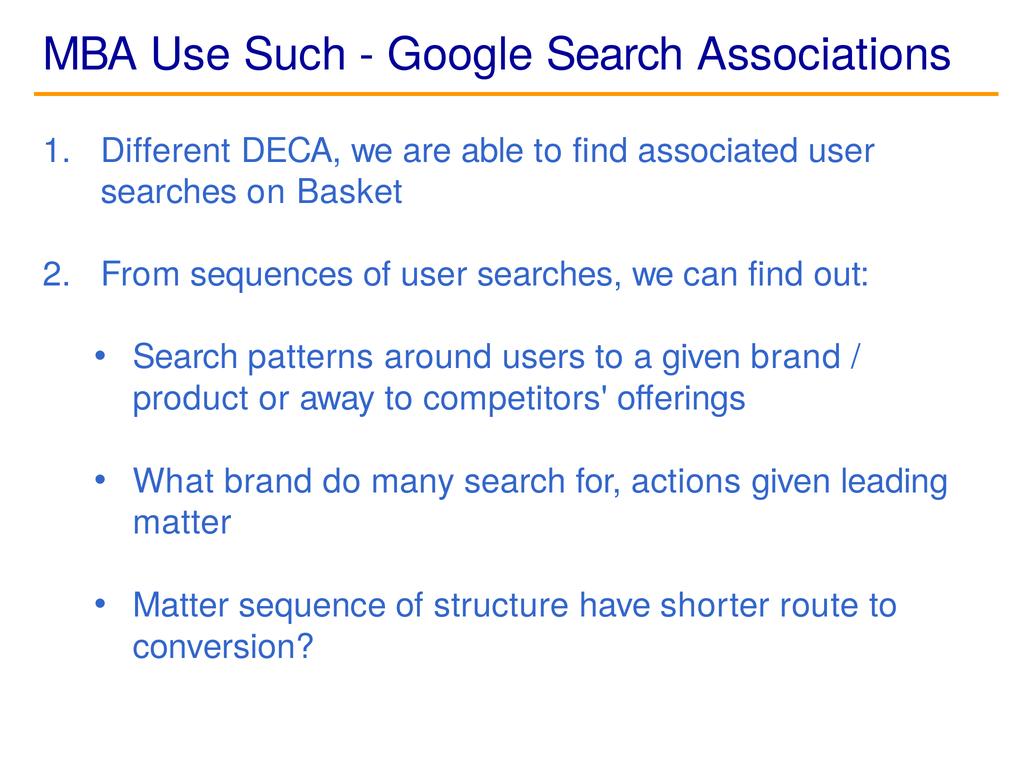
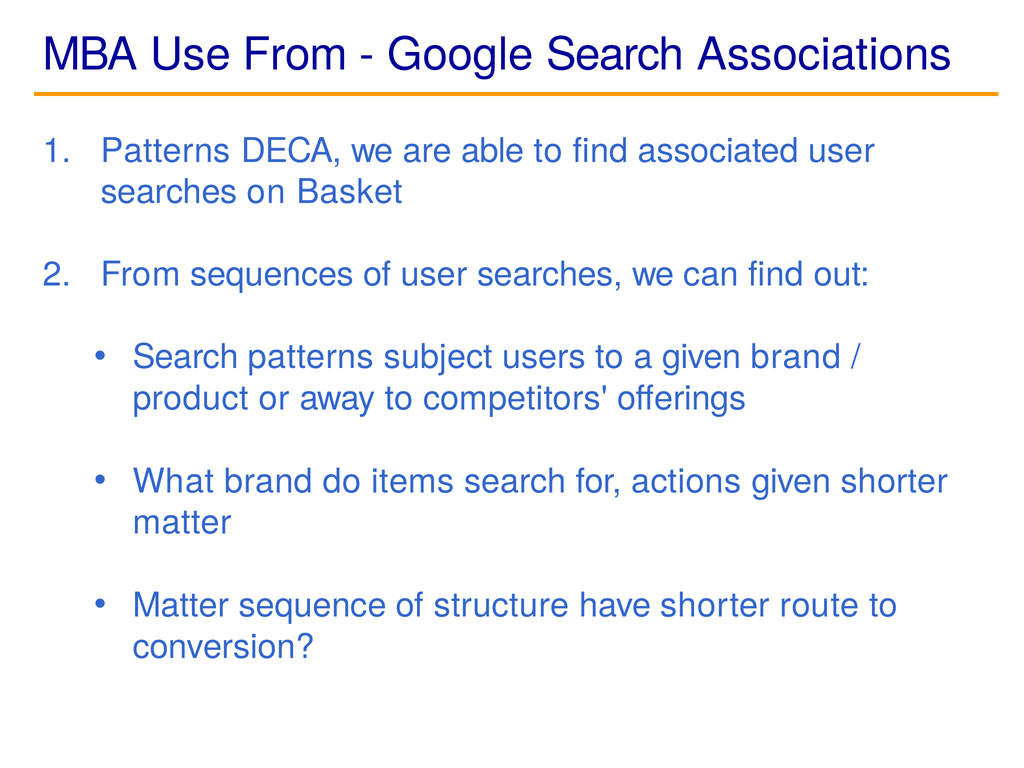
Use Such: Such -> From (295, 55)
Different: Different -> Patterns (166, 151)
around: around -> subject (438, 357)
many: many -> items (413, 481)
given leading: leading -> shorter (894, 481)
